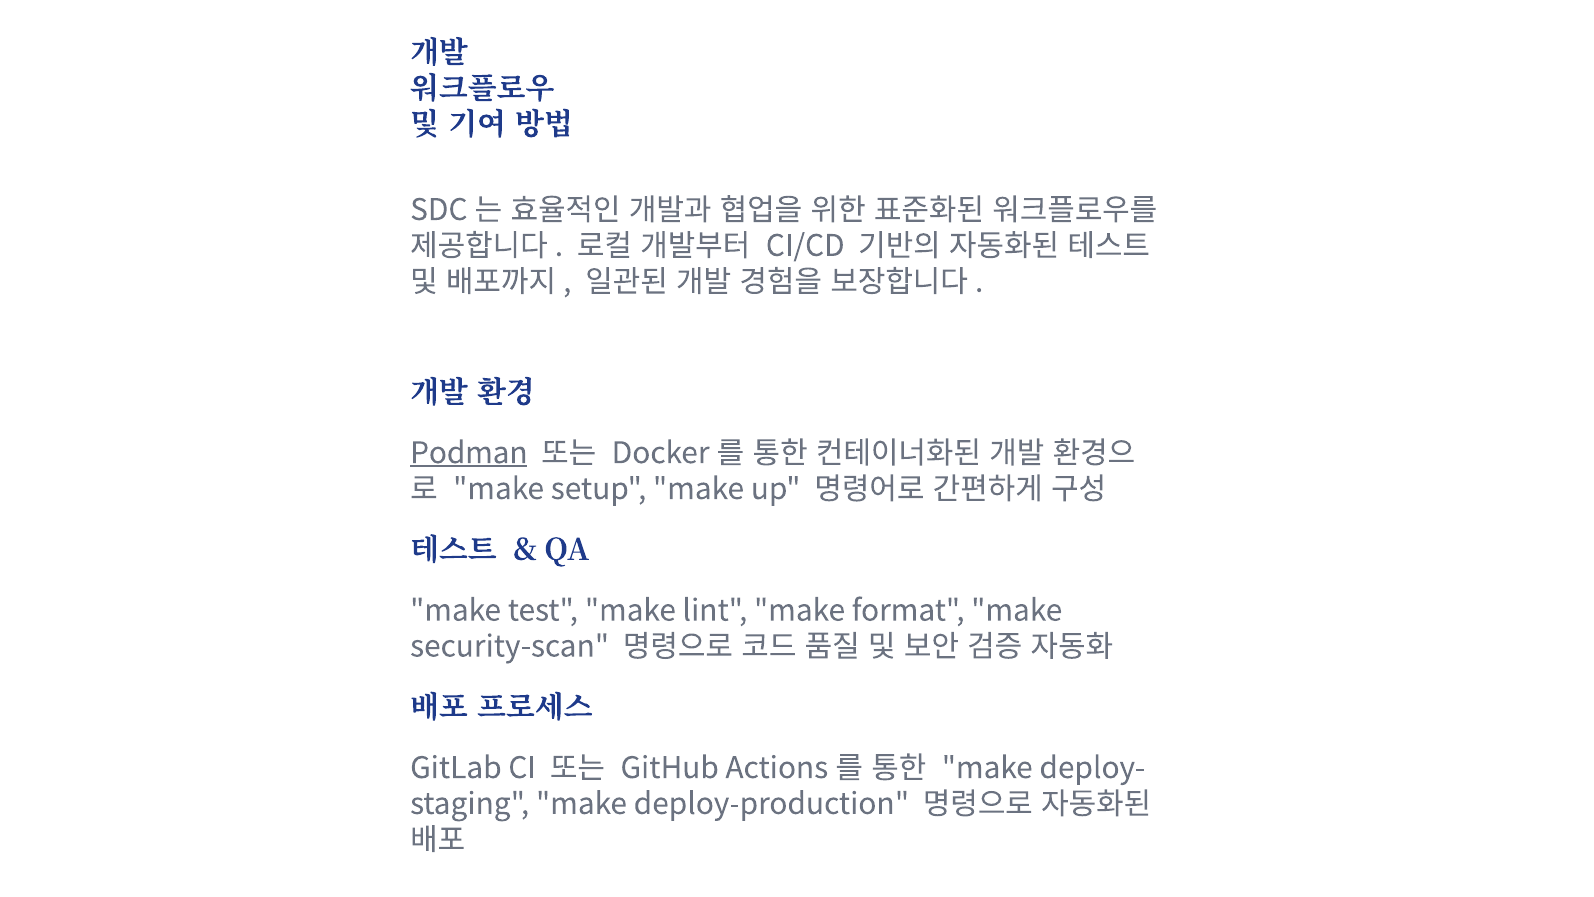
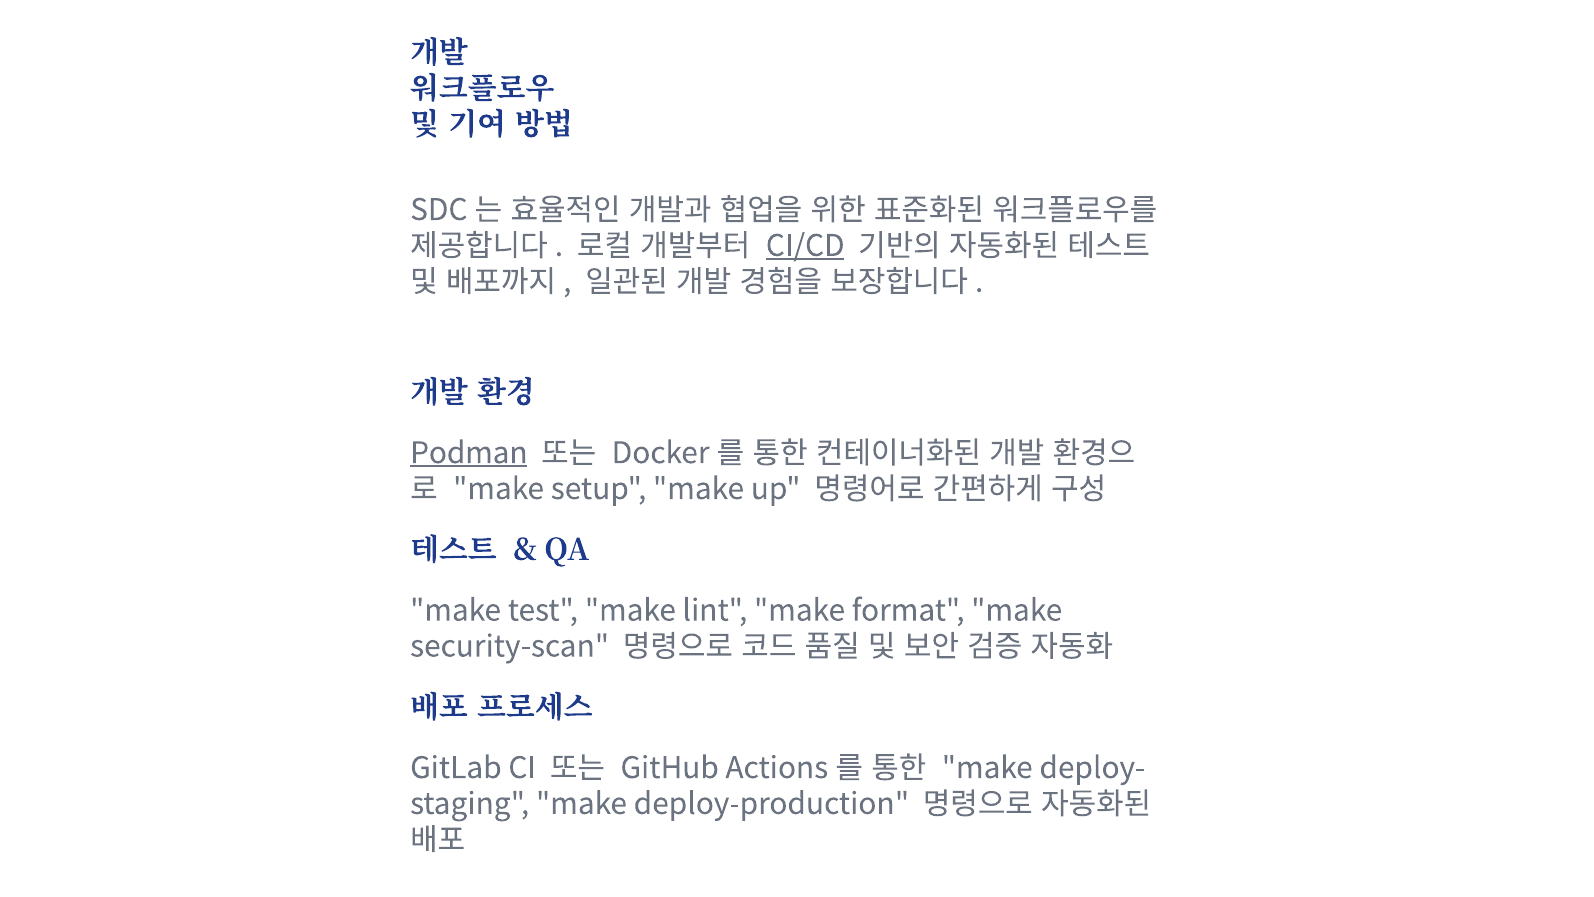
CI/CD underline: none -> present (805, 246)
